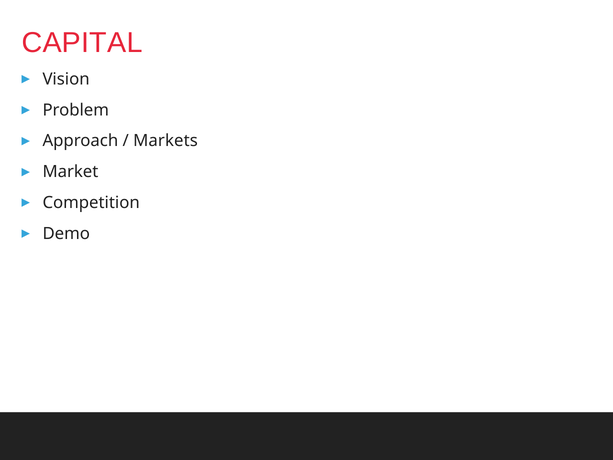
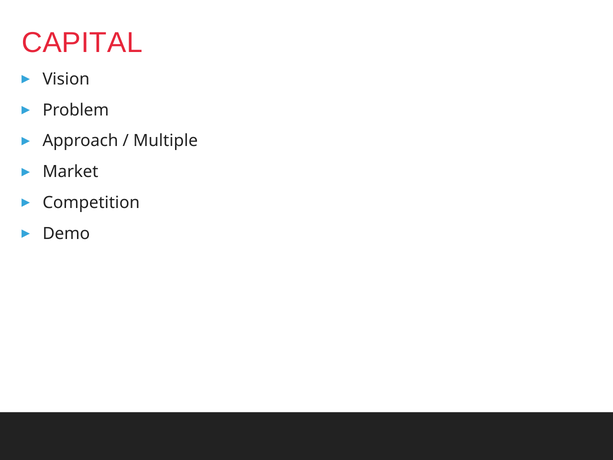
Markets: Markets -> Multiple (166, 141)
